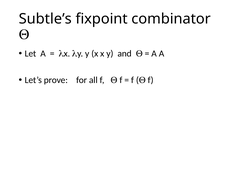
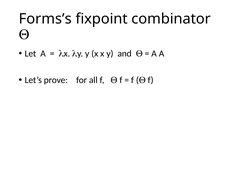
Subtle’s: Subtle’s -> Forms’s (45, 19)
